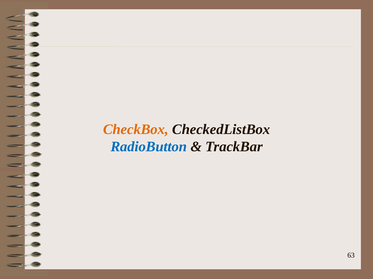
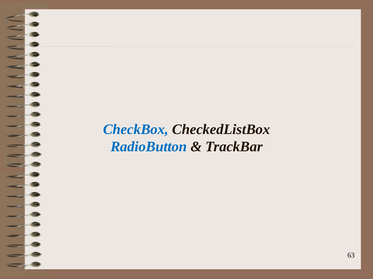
CheckBox colour: orange -> blue (136, 130)
